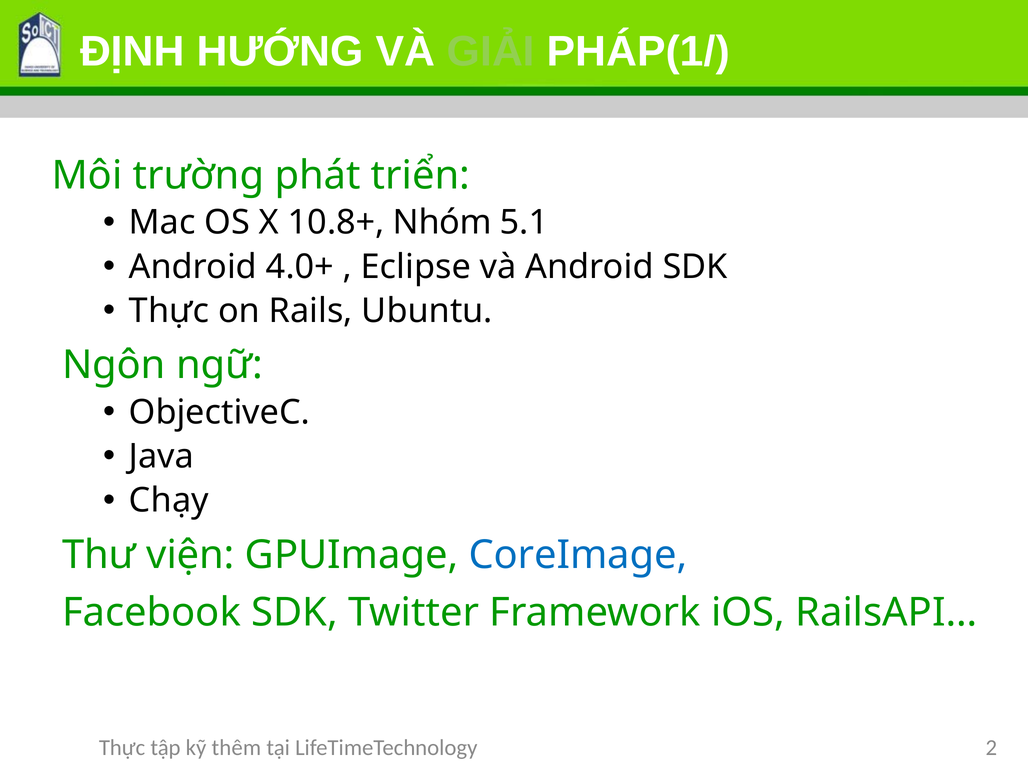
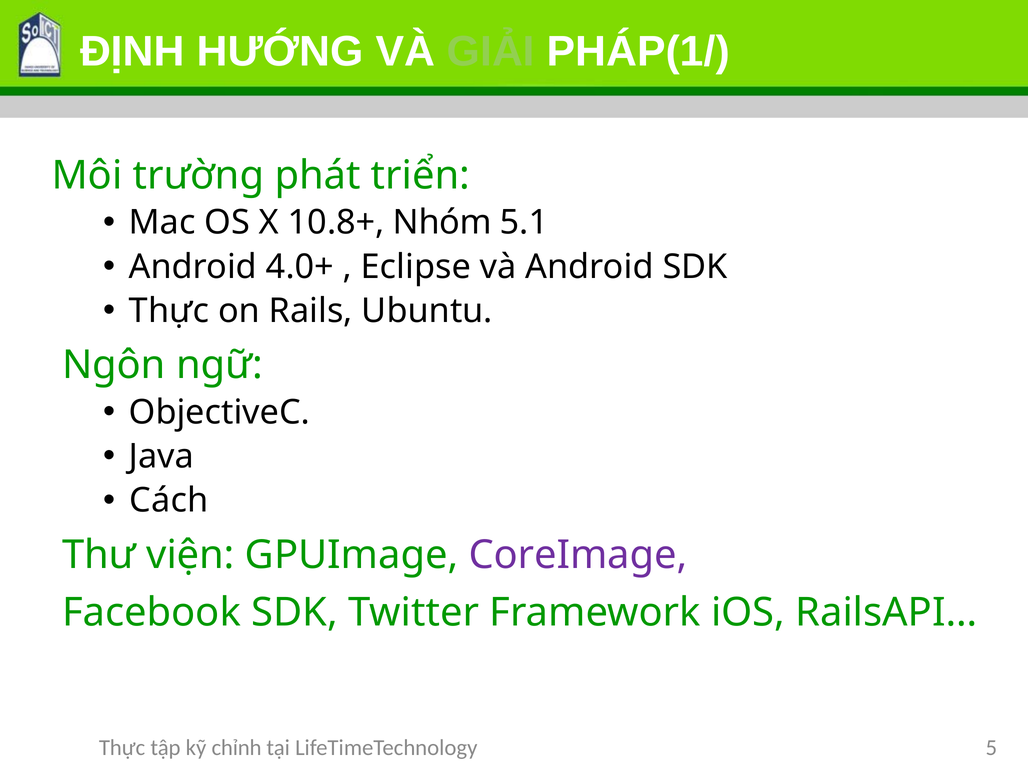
Chạy: Chạy -> Cách (169, 501)
CoreImage colour: blue -> purple (578, 555)
thêm: thêm -> chỉnh (237, 748)
2: 2 -> 5 (991, 748)
